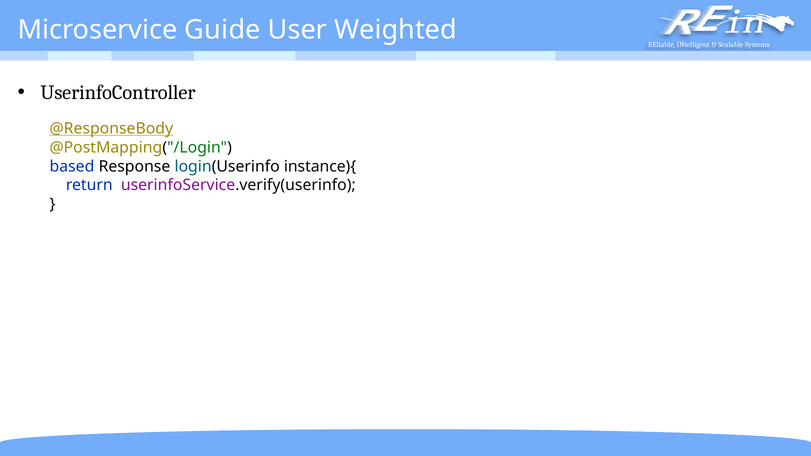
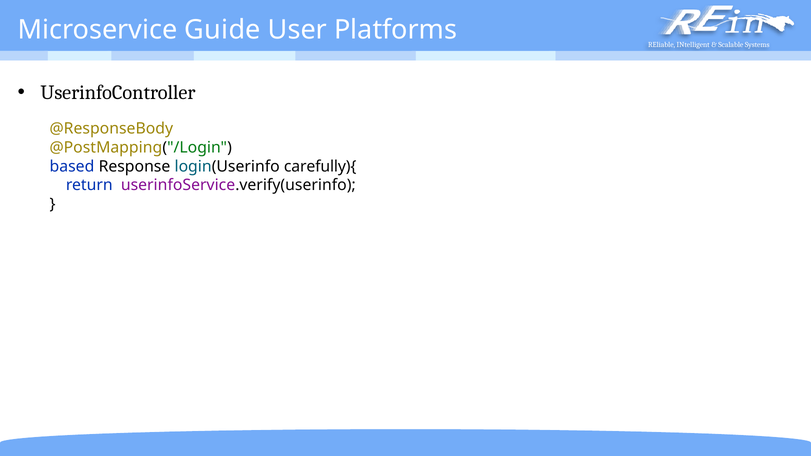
Weighted: Weighted -> Platforms (396, 30)
@ResponseBody underline: present -> none (111, 129)
instance){: instance){ -> carefully){ (320, 166)
